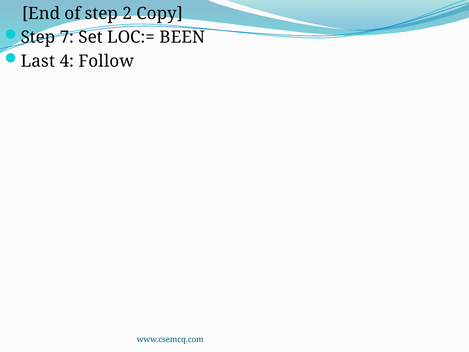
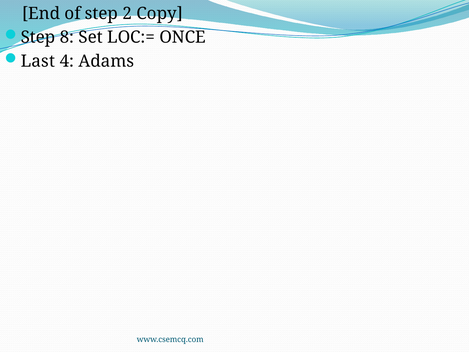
7: 7 -> 8 (67, 37)
BEEN: BEEN -> ONCE (182, 37)
Follow: Follow -> Adams (106, 61)
